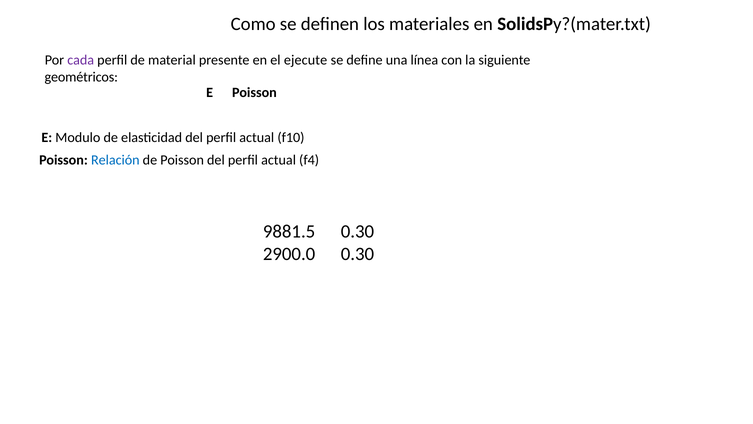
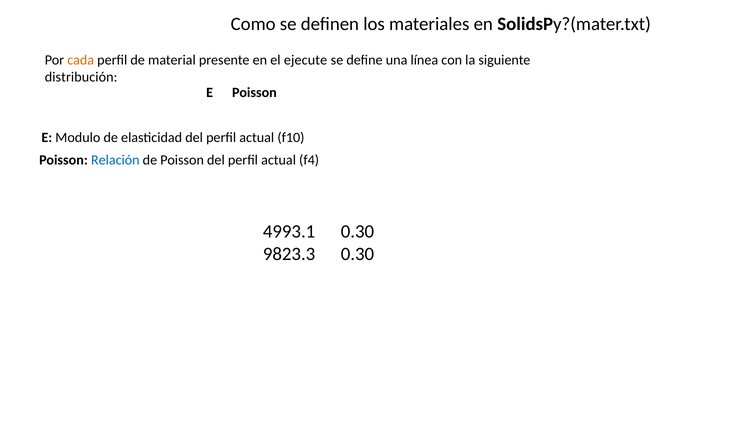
cada colour: purple -> orange (81, 60)
geométricos: geométricos -> distribución (81, 77)
9881.5: 9881.5 -> 4993.1 (289, 231)
2900.0: 2900.0 -> 9823.3 (289, 254)
